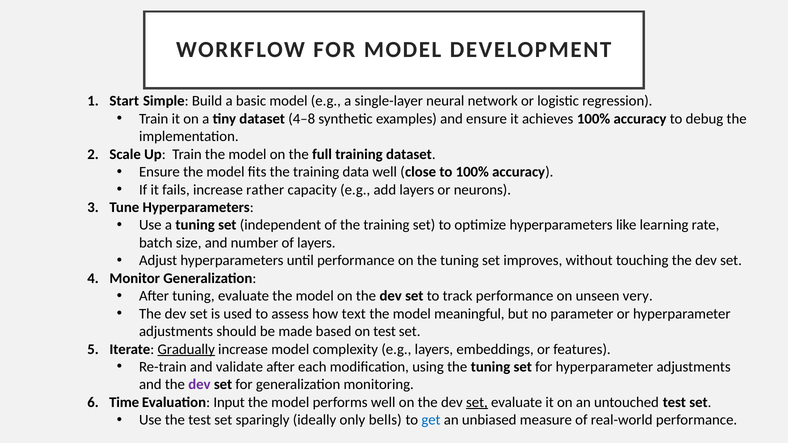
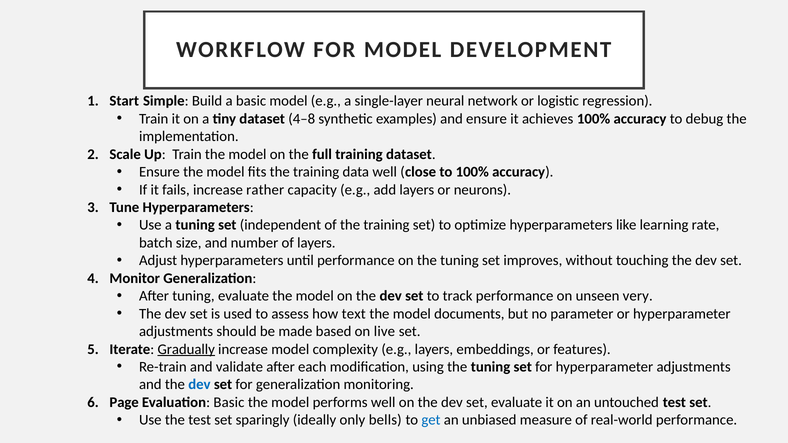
meaningful: meaningful -> documents (469, 314)
on test: test -> live (384, 332)
dev colour: purple -> blue (199, 385)
Time: Time -> Page (124, 403)
Evaluation Input: Input -> Basic (229, 403)
set underline: present -> none (477, 403)
